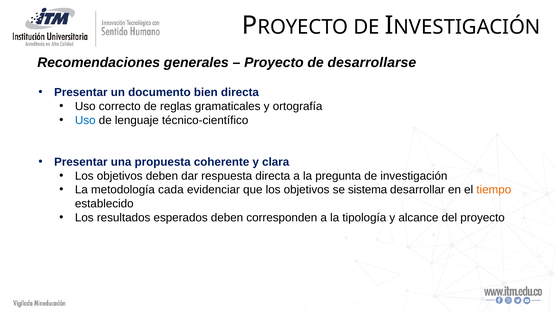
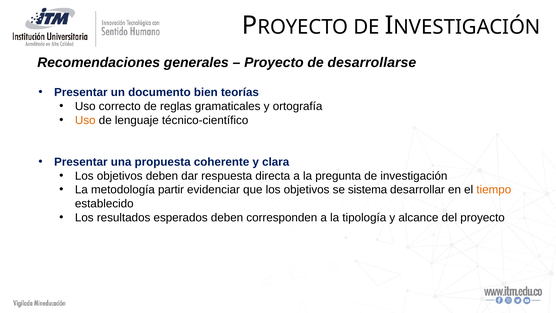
bien directa: directa -> teorías (240, 92)
Uso colour: blue -> orange (85, 120)
cada: cada -> partir (171, 190)
